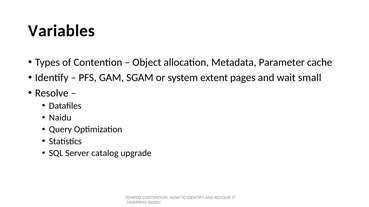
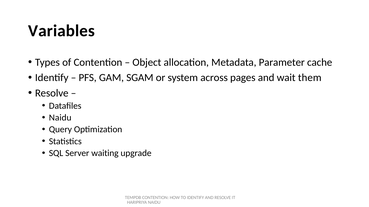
extent: extent -> across (214, 78)
small: small -> them (310, 78)
catalog: catalog -> waiting (105, 154)
